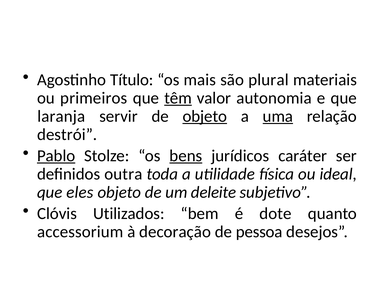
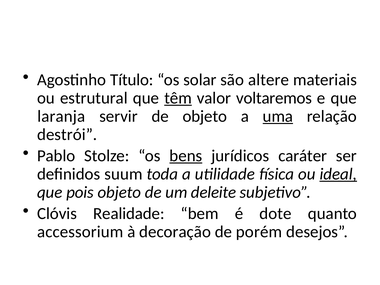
mais: mais -> solar (200, 80)
plural: plural -> altere (269, 80)
primeiros: primeiros -> estrutural (94, 98)
autonomia: autonomia -> voltaremos (274, 98)
objeto underline: present -> none (205, 116)
Pablo underline: present -> none (56, 156)
outra: outra -> suum (123, 174)
ideal underline: none -> present (338, 174)
eles: eles -> pois (80, 192)
Utilizados: Utilizados -> Realidade (129, 214)
pessoa: pessoa -> porém (259, 232)
